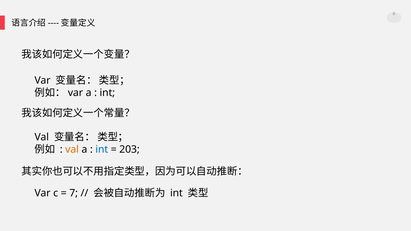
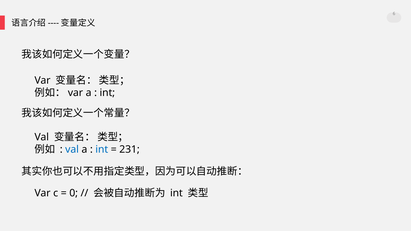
val colour: orange -> blue (72, 150)
203: 203 -> 231 (130, 150)
7: 7 -> 0 (74, 193)
